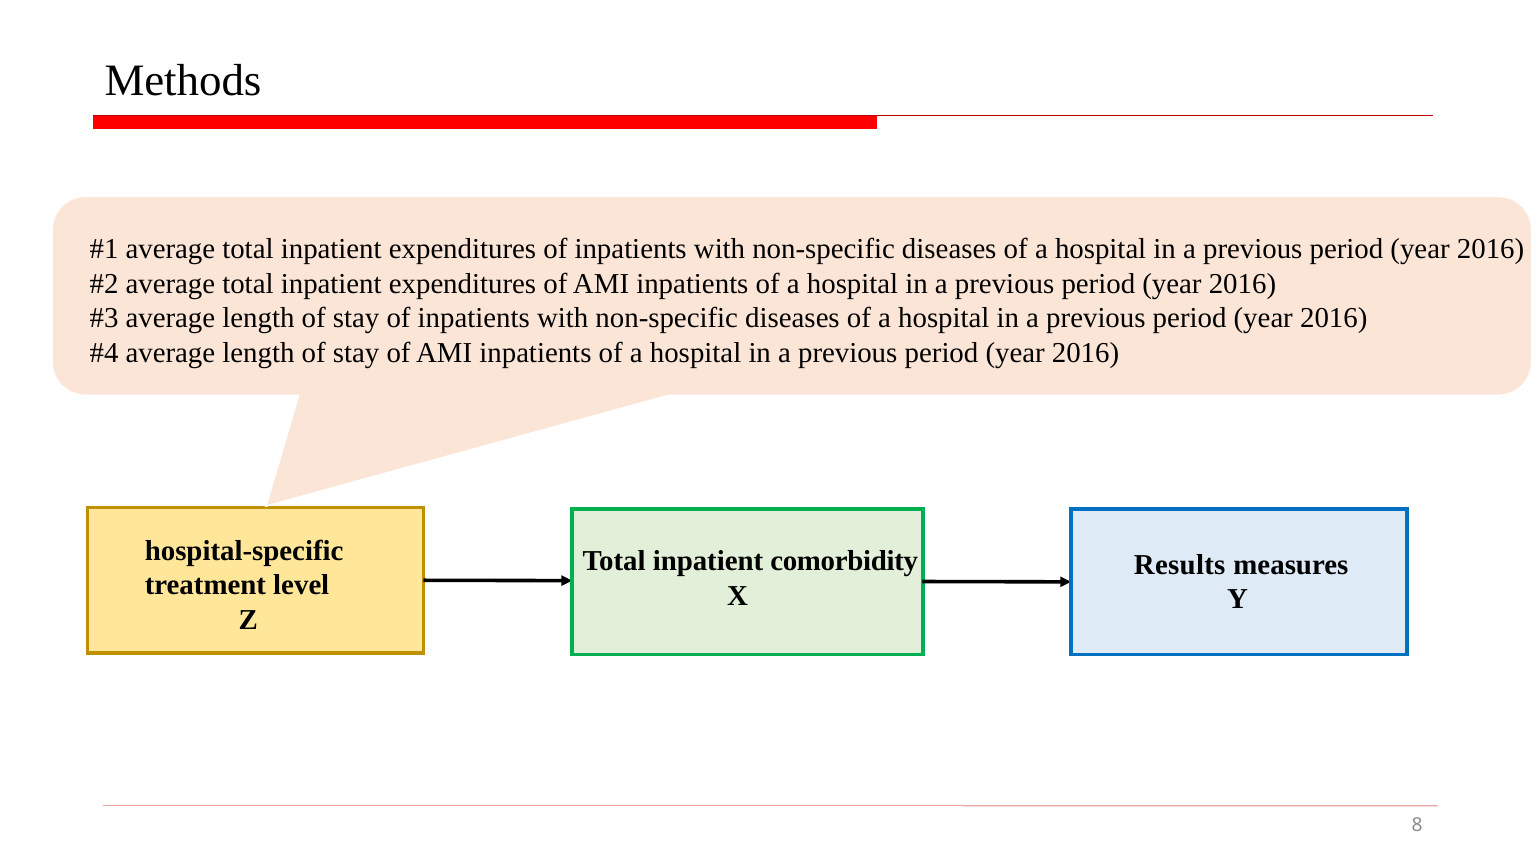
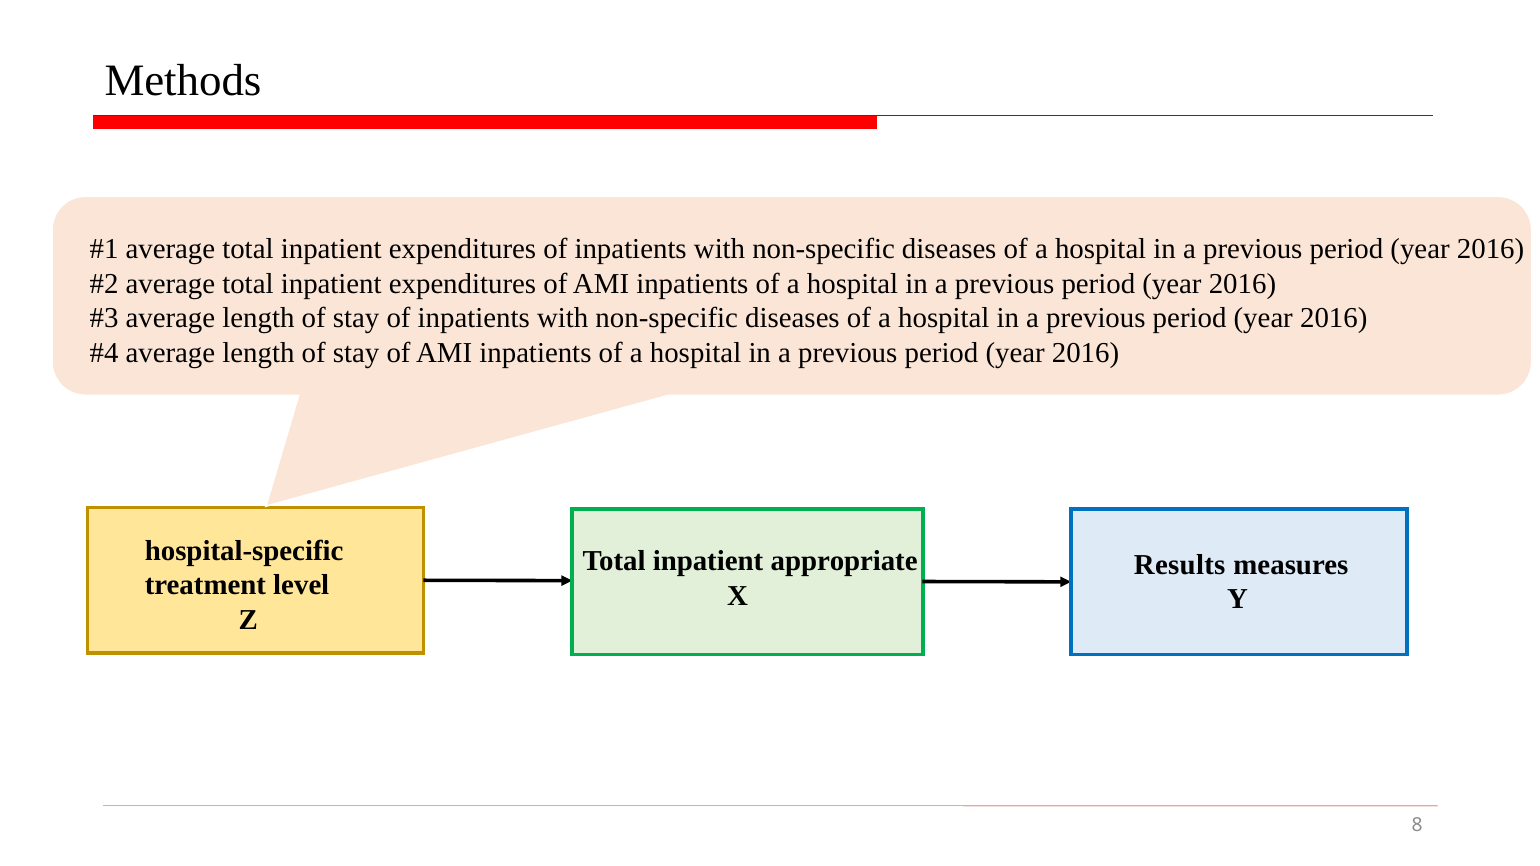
comorbidity: comorbidity -> appropriate (844, 561)
